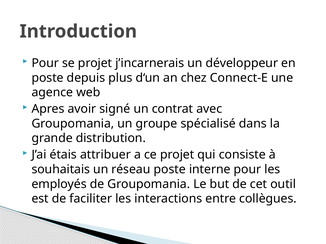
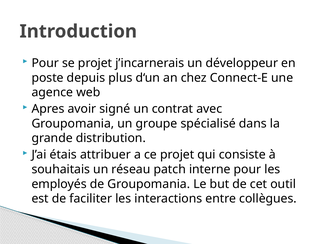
réseau poste: poste -> patch (170, 170)
